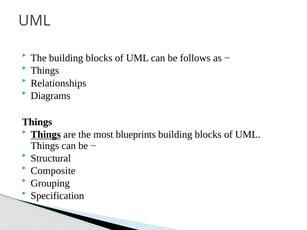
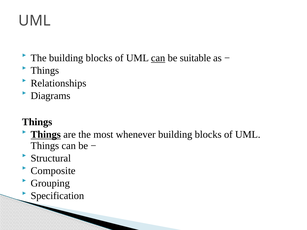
can underline: none -> present (158, 58)
follows: follows -> suitable (195, 58)
blueprints: blueprints -> whenever (136, 135)
